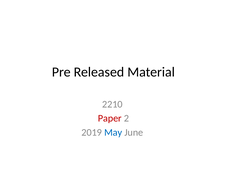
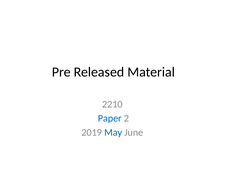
Paper colour: red -> blue (110, 118)
